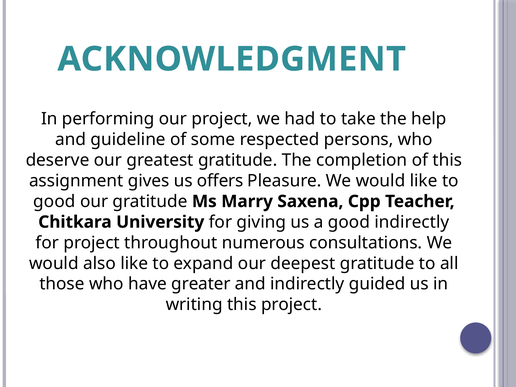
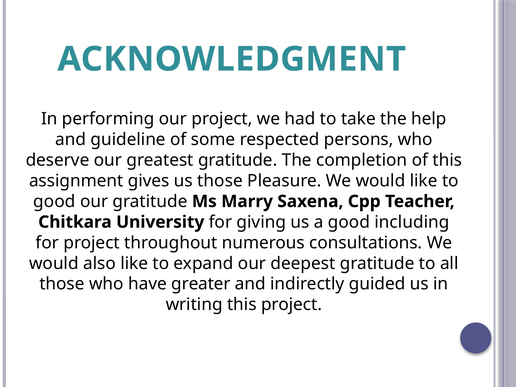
us offers: offers -> those (220, 181)
good indirectly: indirectly -> including (412, 222)
